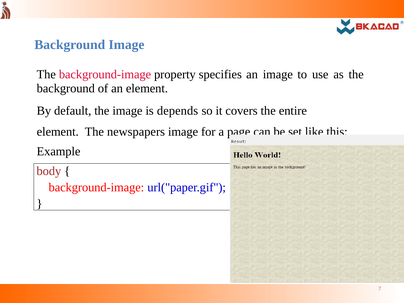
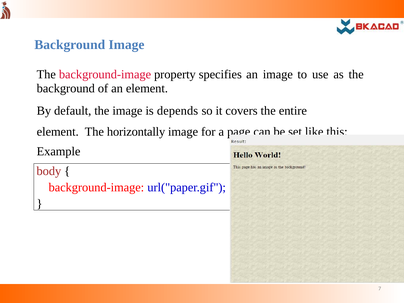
newspapers: newspapers -> horizontally (136, 132)
